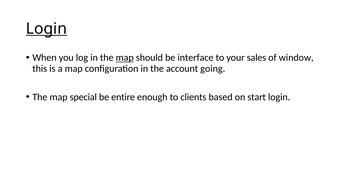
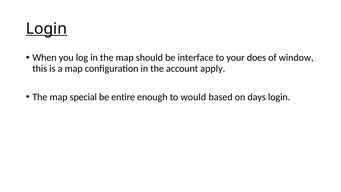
map underline: present -> none (125, 58)
sales: sales -> does (256, 58)
going: going -> apply (213, 68)
clients: clients -> would (193, 97)
start: start -> days (257, 97)
